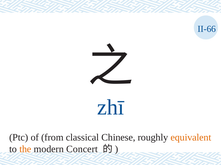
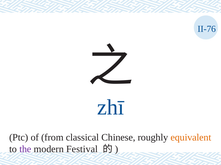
II-66: II-66 -> II-76 (207, 29)
the colour: orange -> purple (25, 150)
Concert: Concert -> Festival (82, 150)
